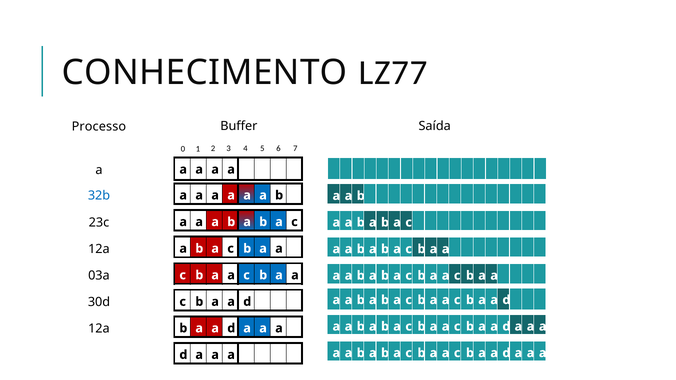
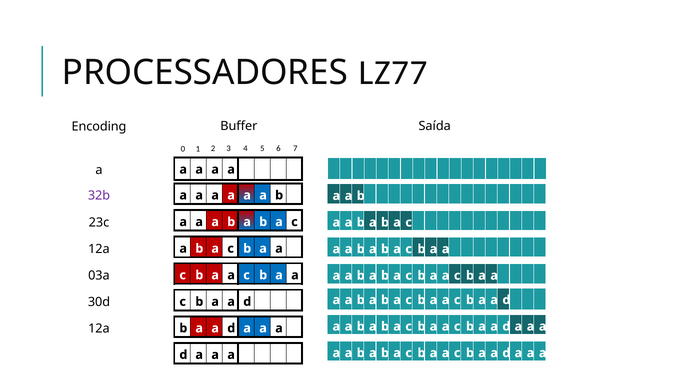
CONHECIMENTO: CONHECIMENTO -> PROCESSADORES (205, 73)
Processo: Processo -> Encoding (99, 127)
32b colour: blue -> purple (99, 196)
